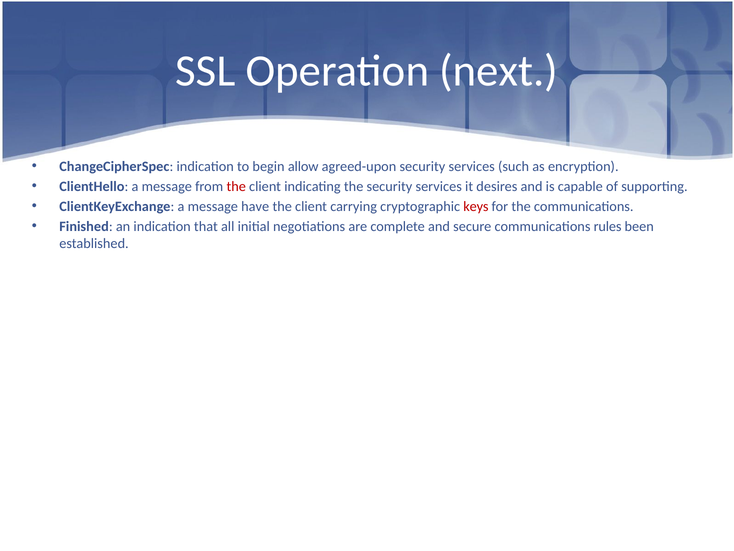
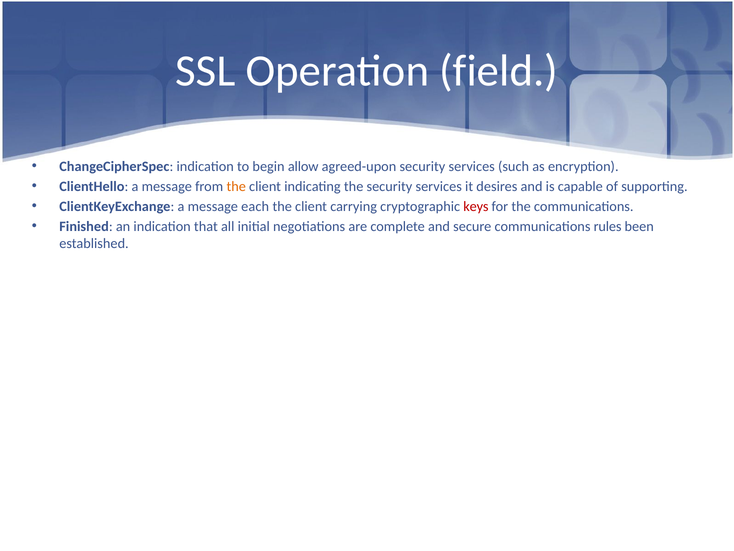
next: next -> field (499, 71)
the colour: red -> orange (236, 186)
have: have -> each (255, 206)
